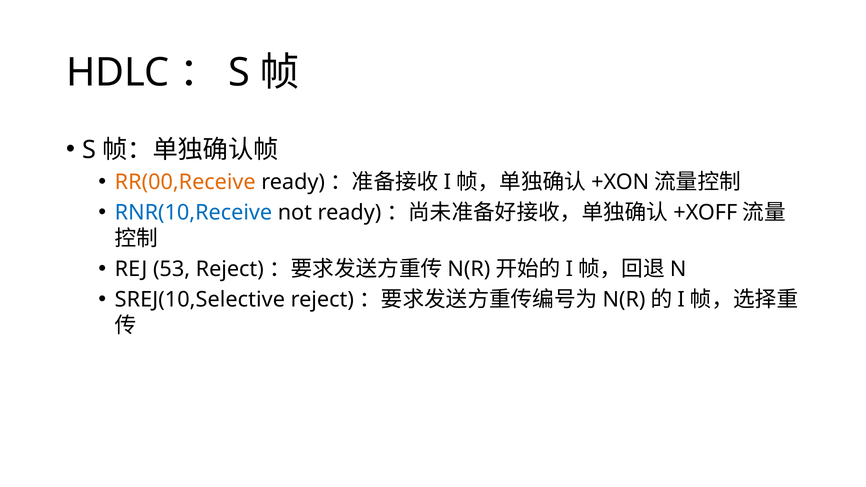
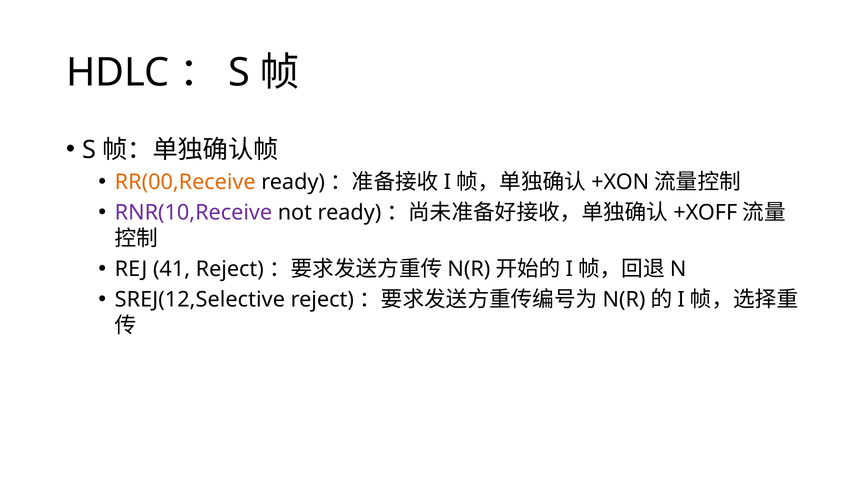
RNR(10,Receive colour: blue -> purple (193, 213)
53: 53 -> 41 (172, 269)
SREJ(10,Selective: SREJ(10,Selective -> SREJ(12,Selective (200, 300)
